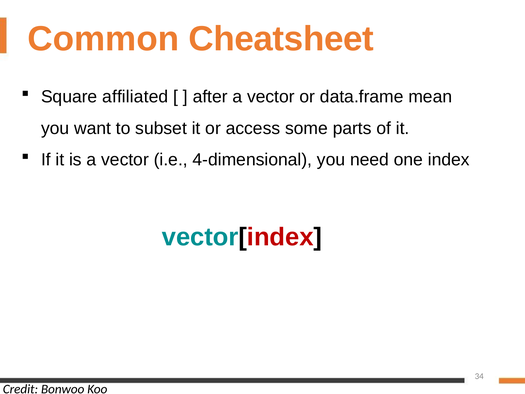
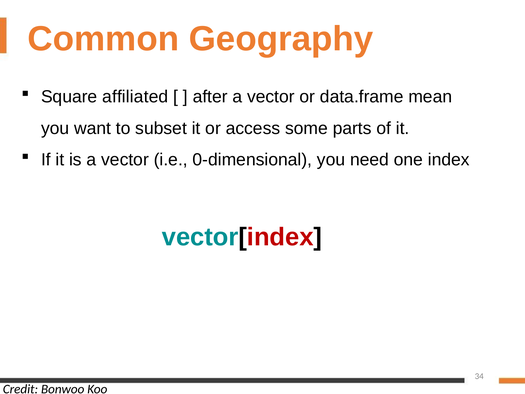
Cheatsheet: Cheatsheet -> Geography (281, 39)
4-dimensional: 4-dimensional -> 0-dimensional (252, 160)
